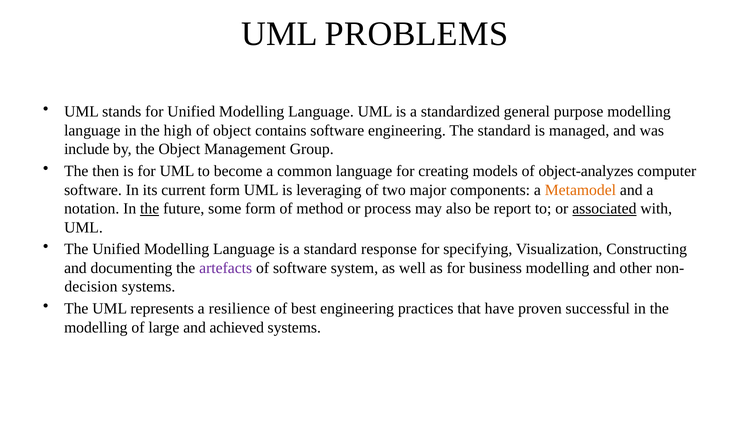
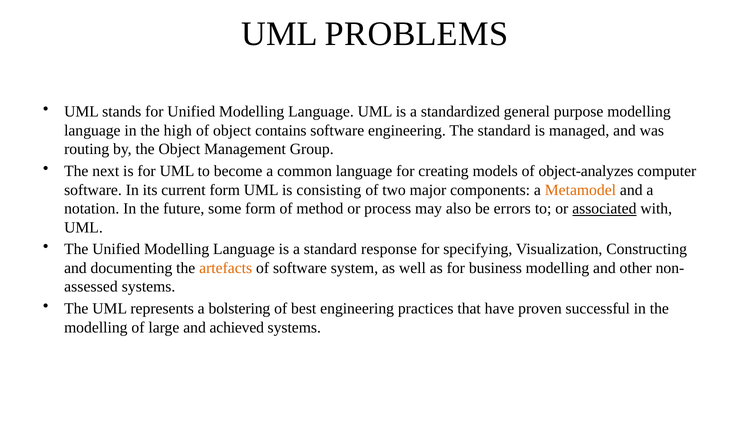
include: include -> routing (87, 149)
then: then -> next (106, 171)
leveraging: leveraging -> consisting (329, 190)
the underline: present -> none (150, 209)
report: report -> errors (512, 209)
artefacts colour: purple -> orange (226, 268)
decision: decision -> assessed (91, 287)
resilience: resilience -> bolstering (239, 309)
